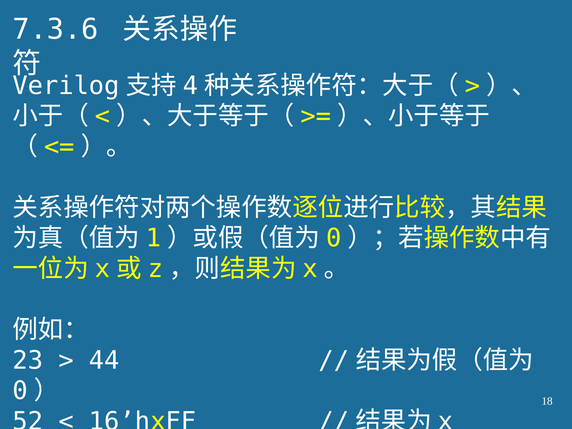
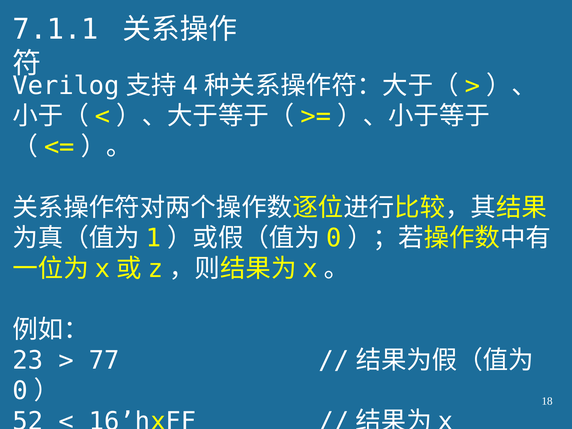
7.3.6: 7.3.6 -> 7.1.1 (55, 29)
44: 44 -> 77 (104, 360)
